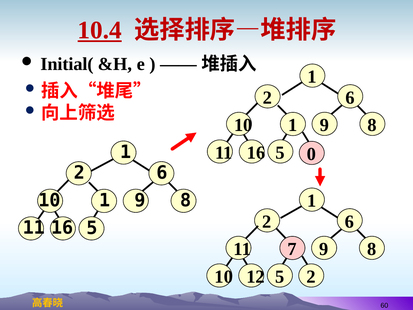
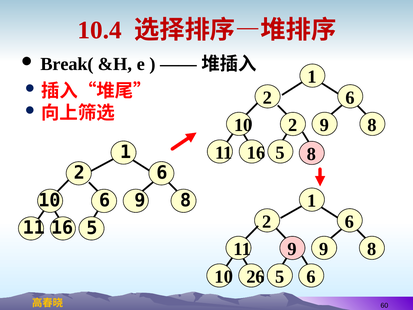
10.4 underline: present -> none (100, 30)
Initial(: Initial( -> Break( (67, 64)
1: 1 -> 2 (293, 125)
5 0: 0 -> 8 (312, 154)
1: 1 -> 6 (105, 200)
7: 7 -> 9 (292, 249)
5 2: 2 -> 6 (311, 277)
12: 12 -> 26 (256, 277)
